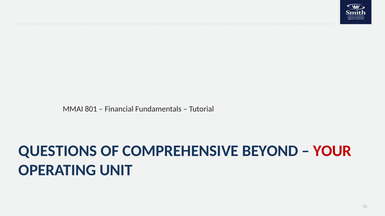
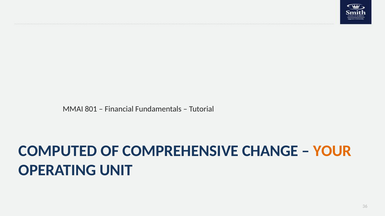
QUESTIONS: QUESTIONS -> COMPUTED (58, 151)
BEYOND: BEYOND -> CHANGE (270, 151)
YOUR colour: red -> orange (332, 151)
